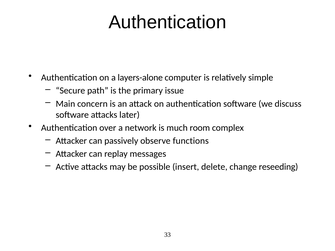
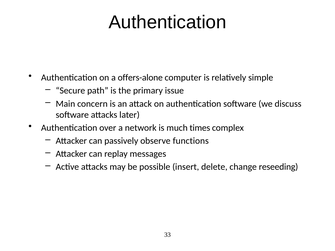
layers-alone: layers-alone -> offers-alone (140, 78)
room: room -> times (200, 128)
